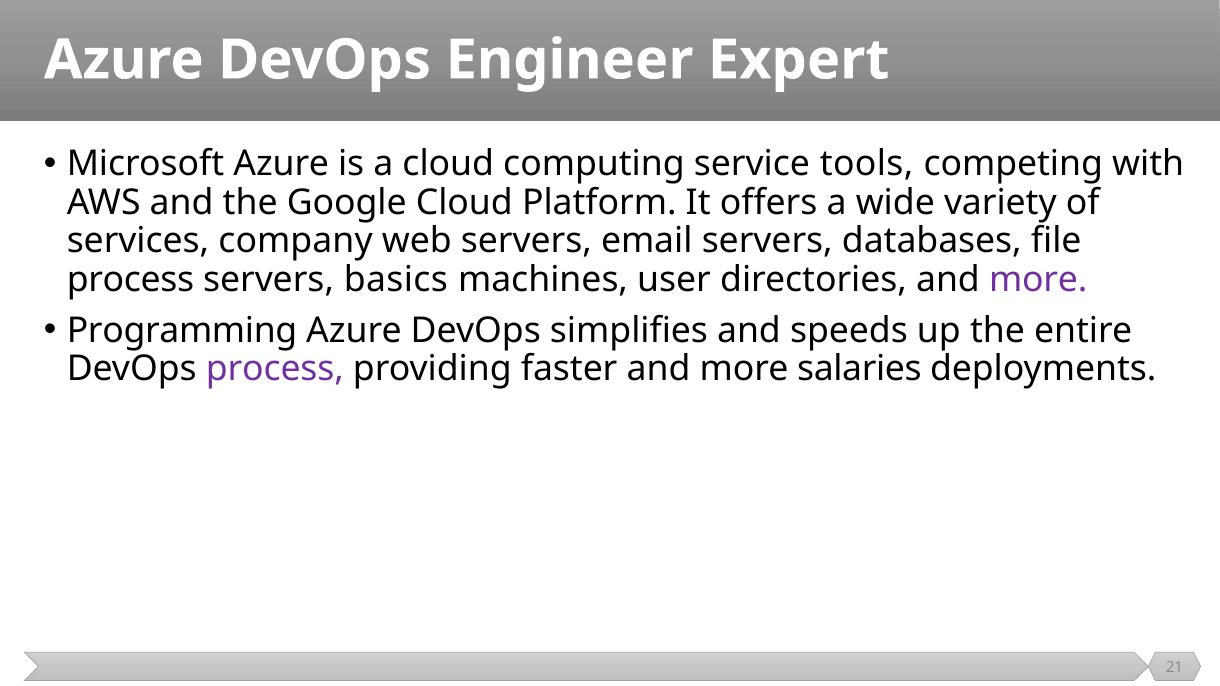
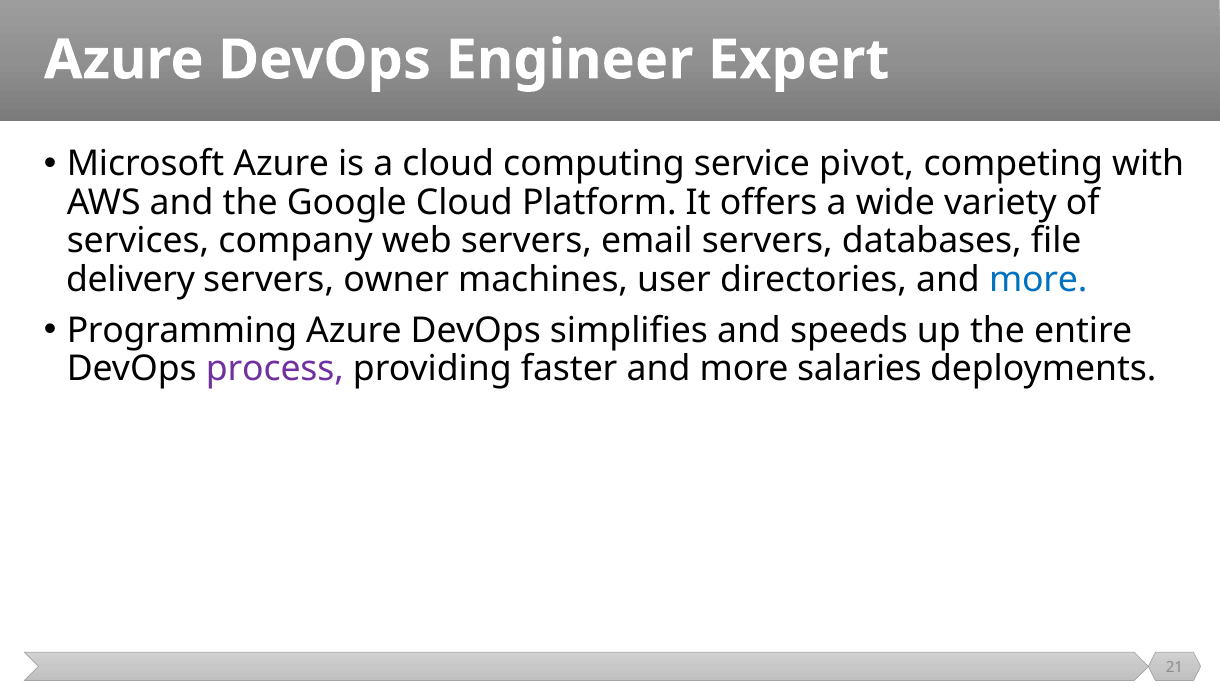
tools: tools -> pivot (867, 164)
process: process -> delivery (131, 279)
basics: basics -> owner (396, 279)
more colour: purple -> blue (1038, 279)
